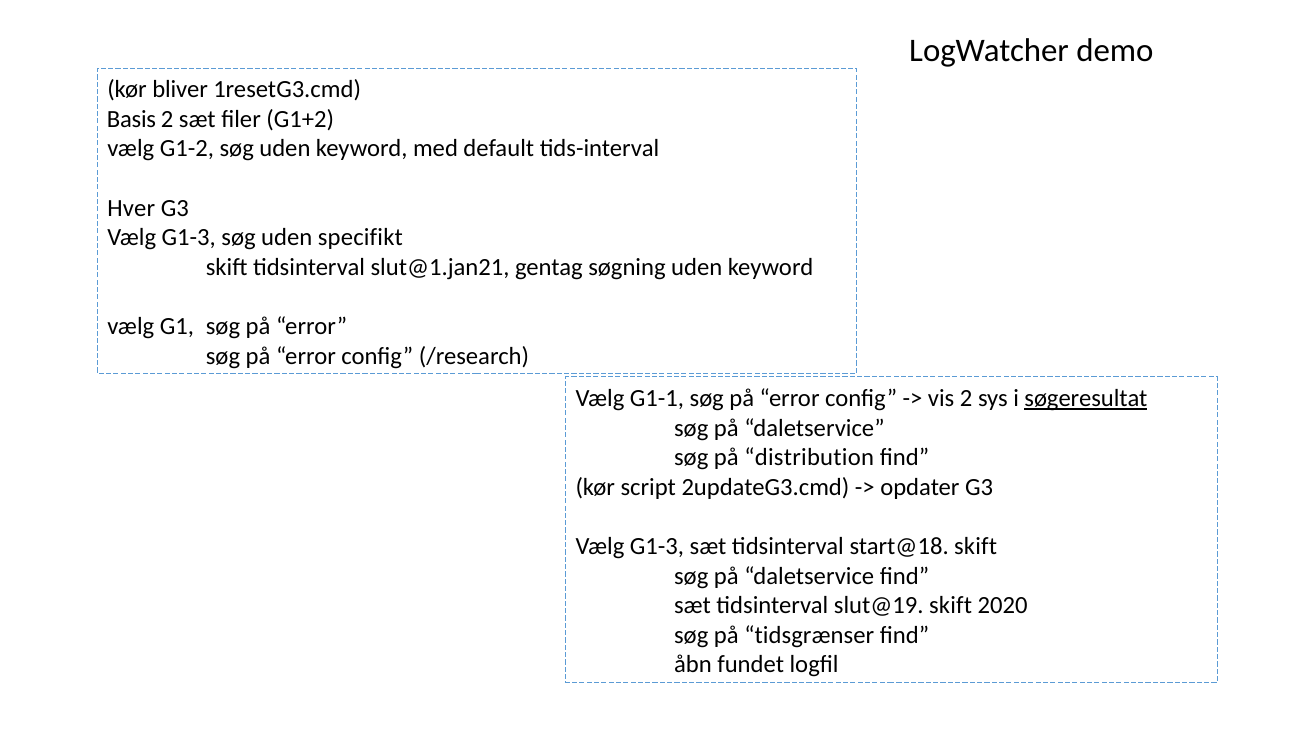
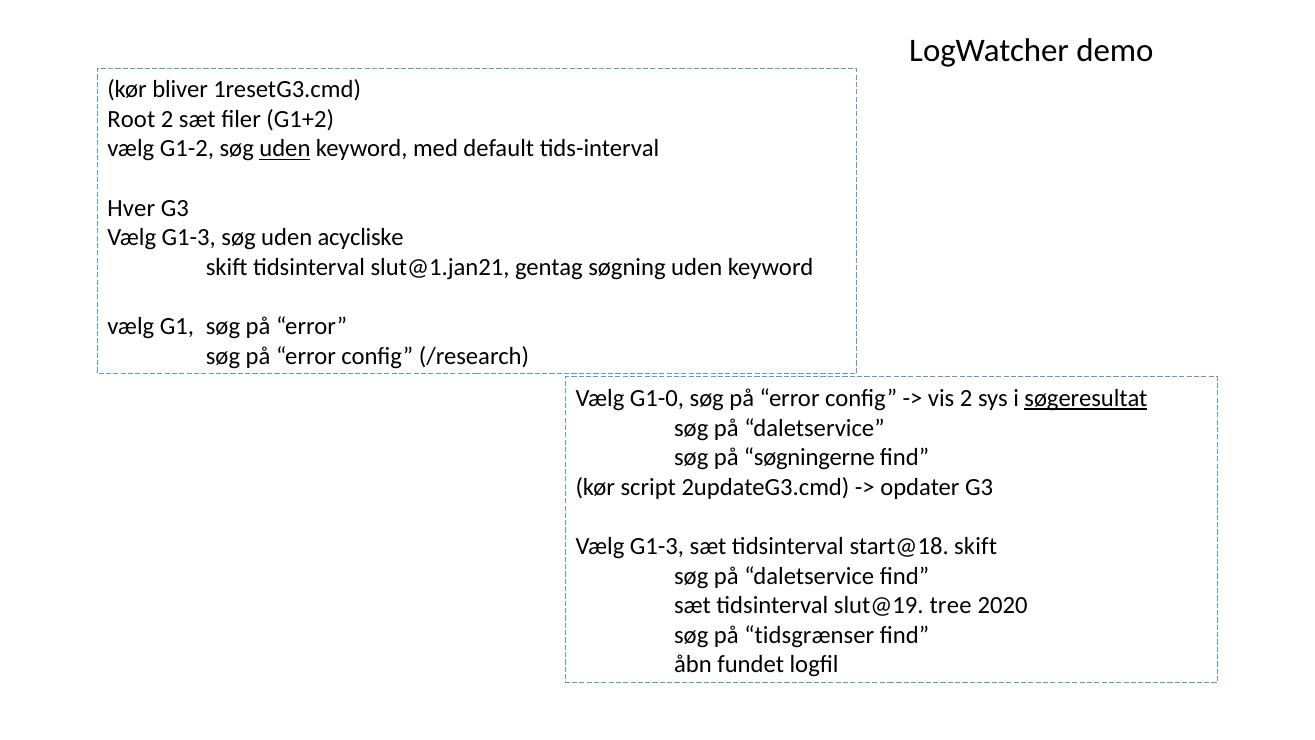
Basis: Basis -> Root (131, 119)
uden underline: none -> present (285, 149)
specifikt: specifikt -> acycliske (361, 237)
G1-1: G1-1 -> G1-0 (657, 398)
distribution: distribution -> søgningerne (809, 457)
slut@19 skift: skift -> tree (951, 605)
